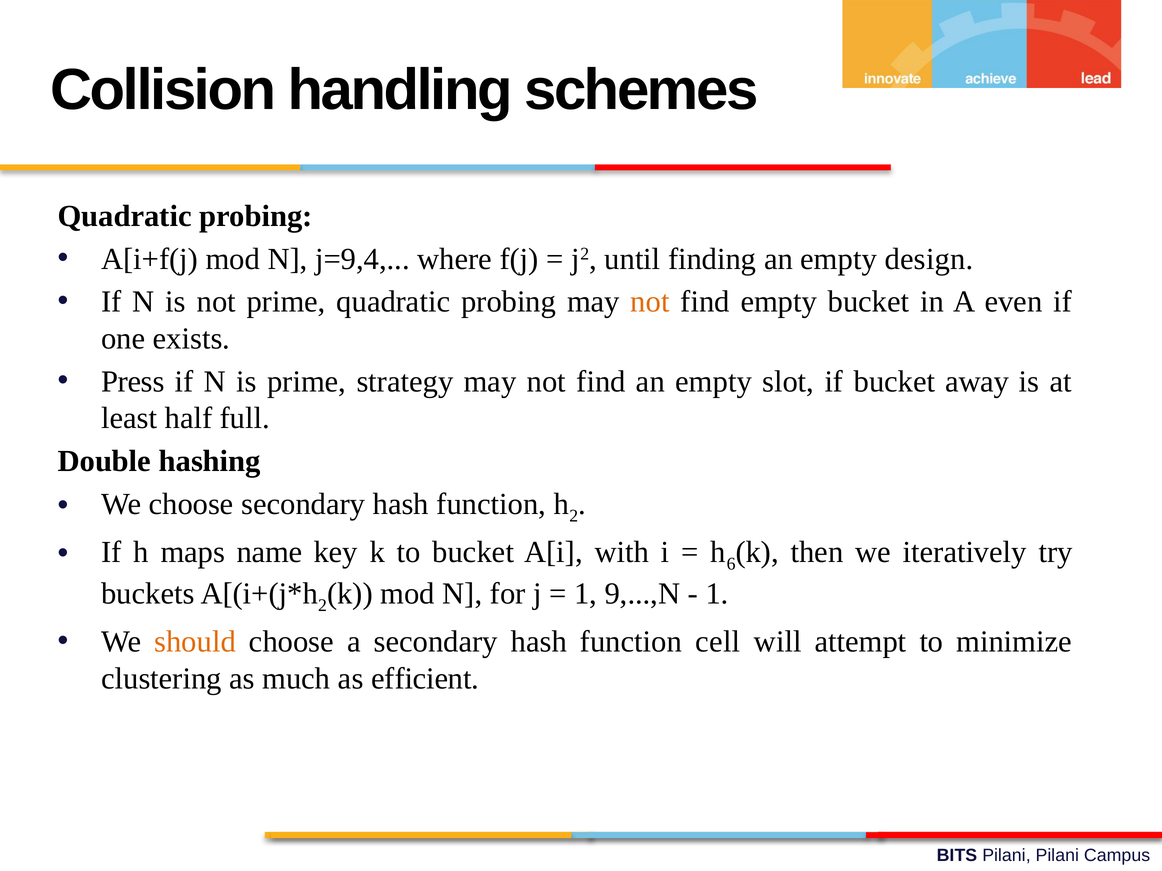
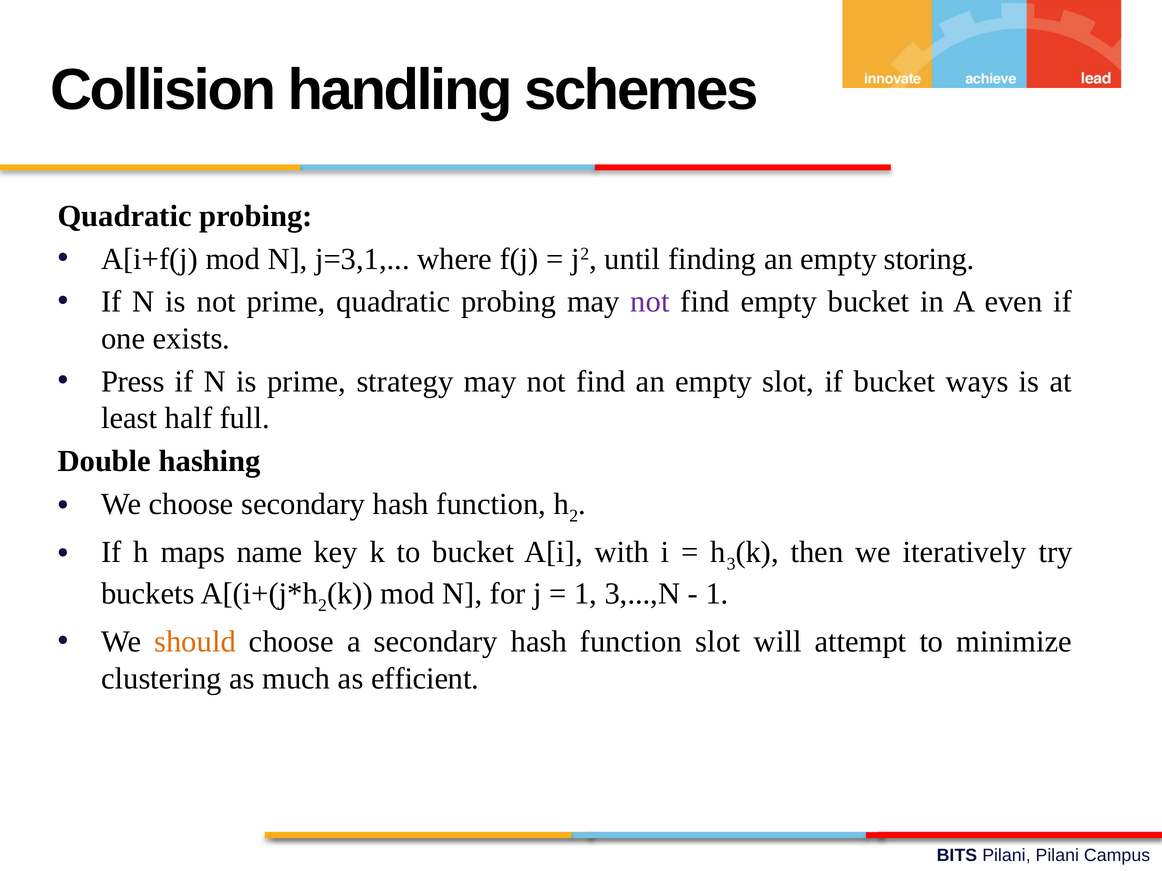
j=9,4: j=9,4 -> j=3,1 (362, 259)
design: design -> storing (929, 259)
not colour: orange -> purple (650, 302)
away: away -> ways (977, 382)
6: 6 -> 3 (731, 564)
9,...,N: 9,...,N -> 3,...,N (642, 594)
function cell: cell -> slot (718, 642)
